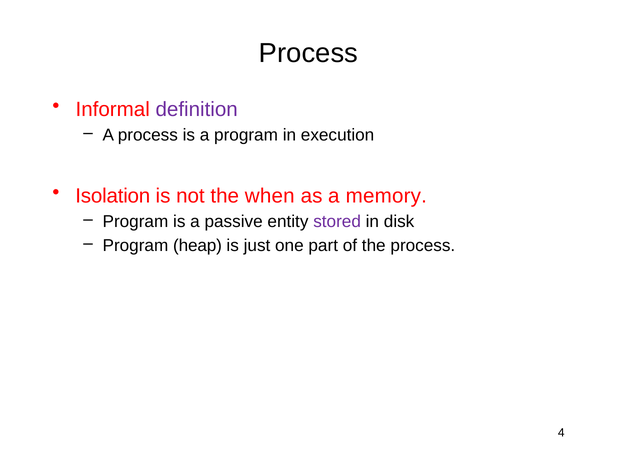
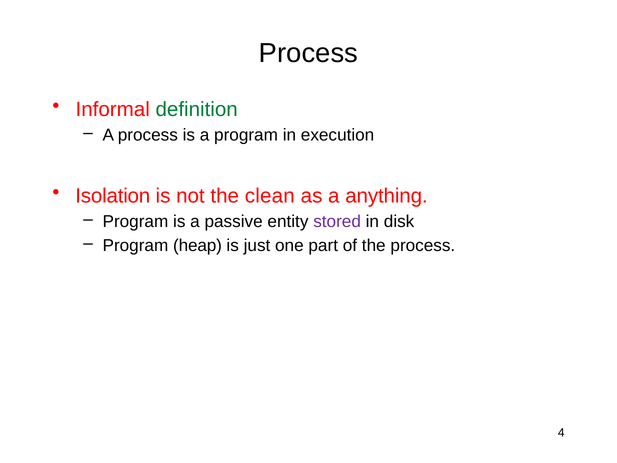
definition colour: purple -> green (197, 109)
when: when -> clean (270, 196)
memory: memory -> anything (386, 196)
